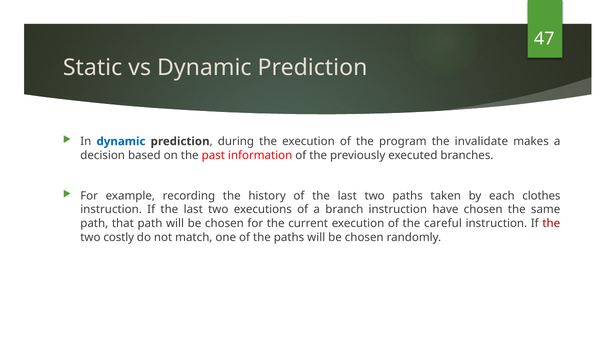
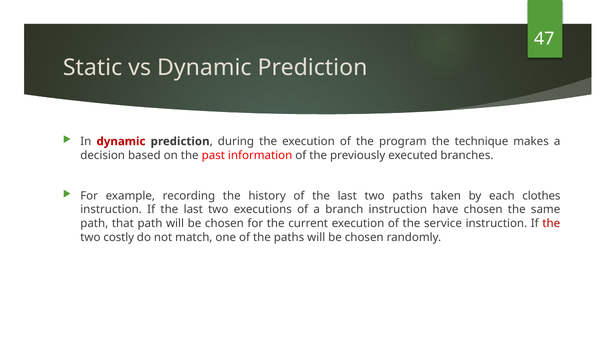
dynamic colour: blue -> red (121, 142)
invalidate: invalidate -> technique (482, 142)
careful: careful -> service (443, 224)
